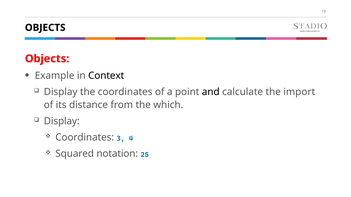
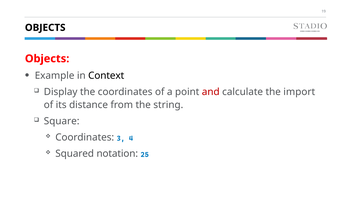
and colour: black -> red (211, 92)
which: which -> string (168, 105)
Display: Display -> Square (62, 121)
